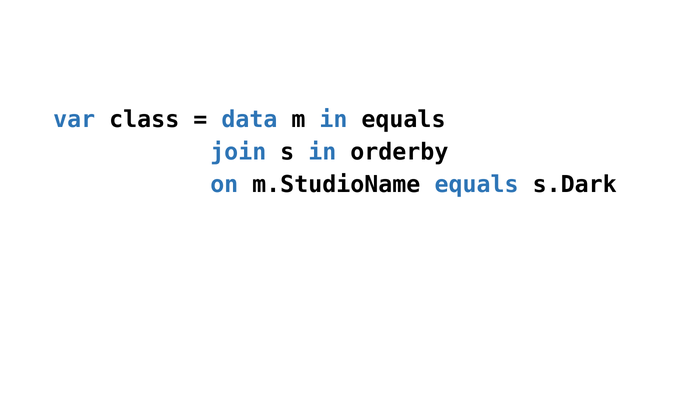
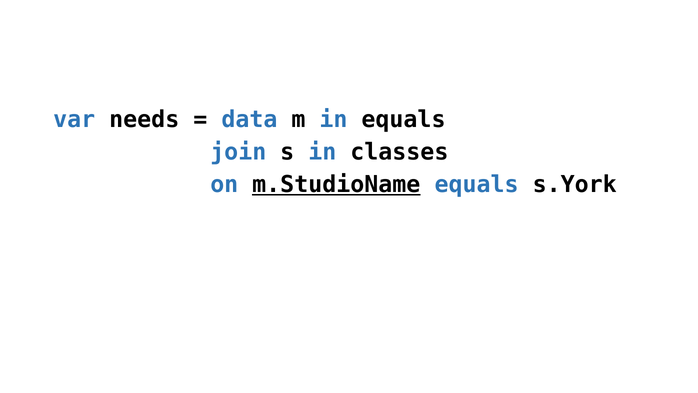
class: class -> needs (144, 120)
orderby: orderby -> classes (399, 152)
m.StudioName underline: none -> present (336, 184)
s.Dark: s.Dark -> s.York (575, 184)
